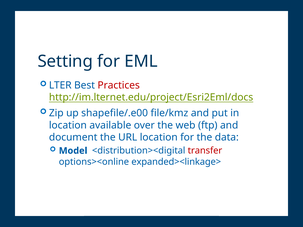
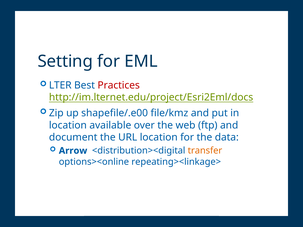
Model: Model -> Arrow (73, 151)
transfer colour: red -> orange (205, 151)
expanded><linkage>: expanded><linkage> -> repeating><linkage> (176, 162)
